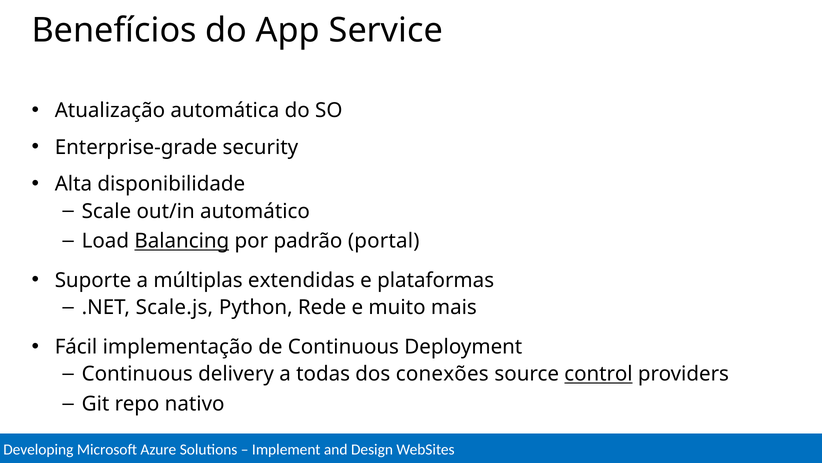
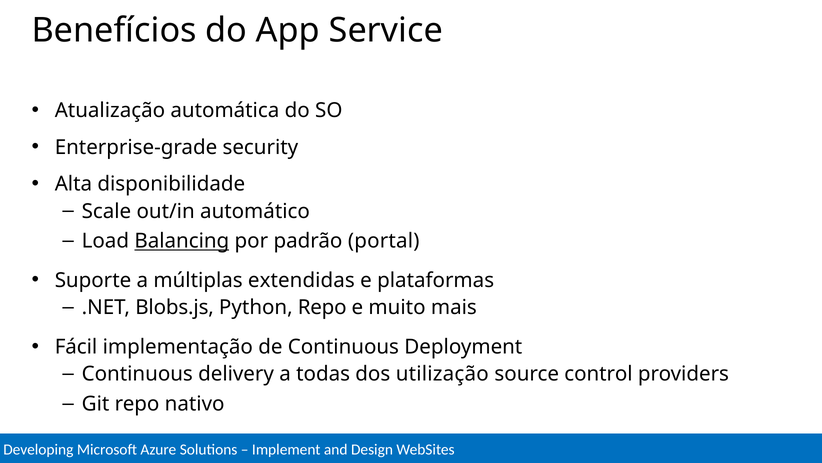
Scale.js: Scale.js -> Blobs.js (175, 307)
Python Rede: Rede -> Repo (322, 307)
conexões: conexões -> utilização (442, 374)
control underline: present -> none (598, 374)
